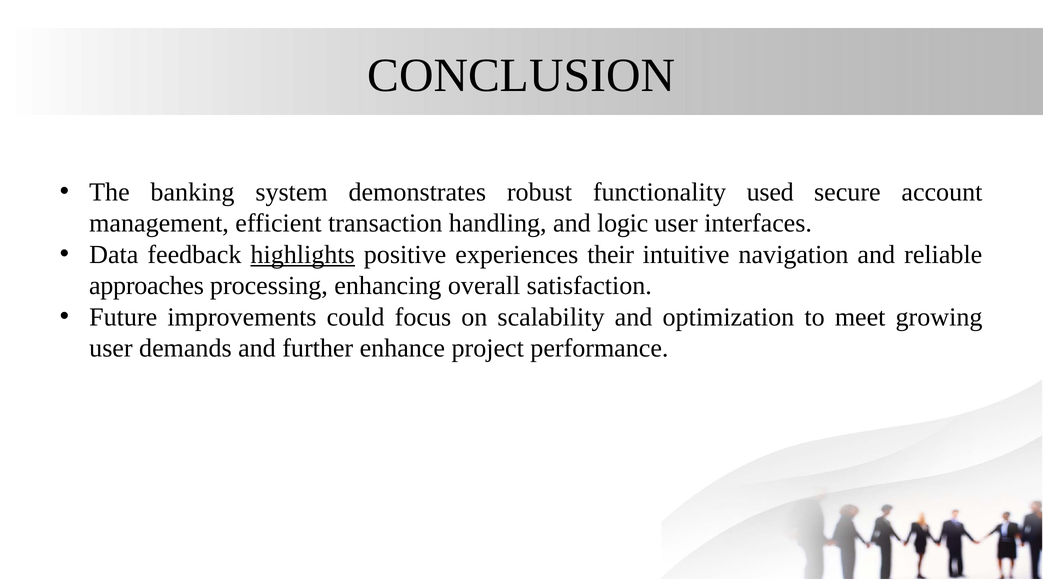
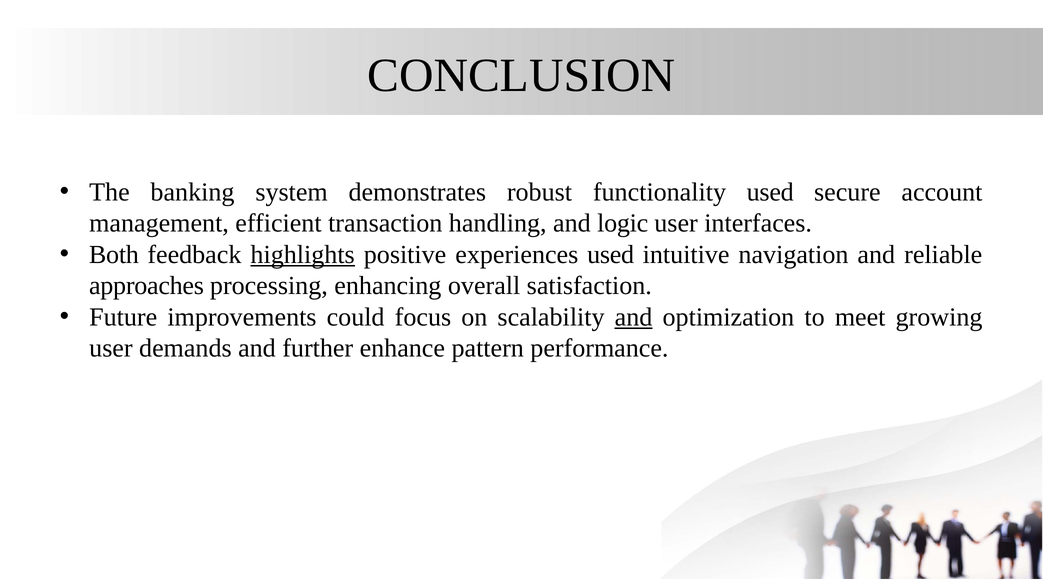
Data: Data -> Both (114, 255)
experiences their: their -> used (611, 255)
and underline: none -> present (634, 317)
project: project -> pattern (488, 349)
